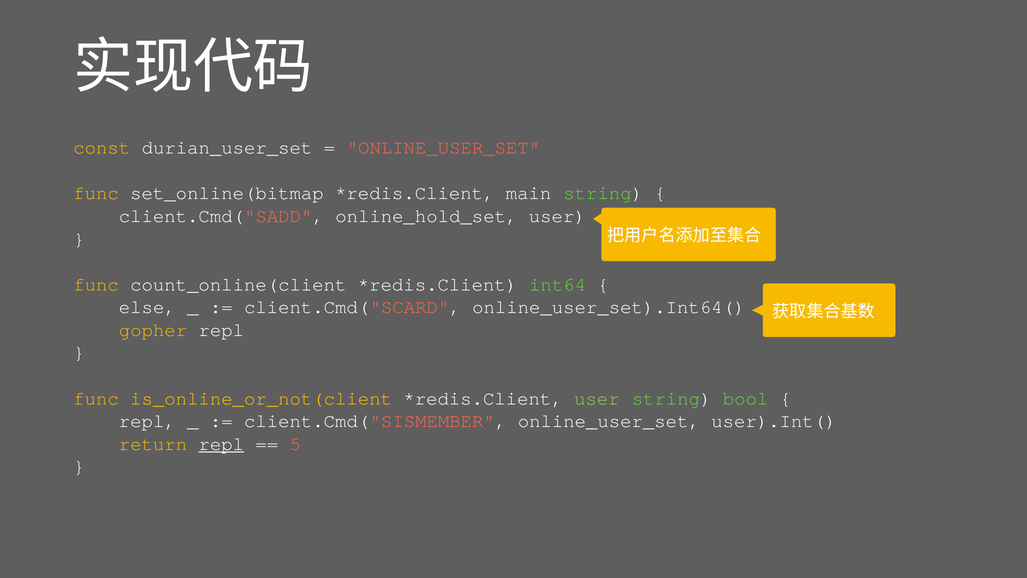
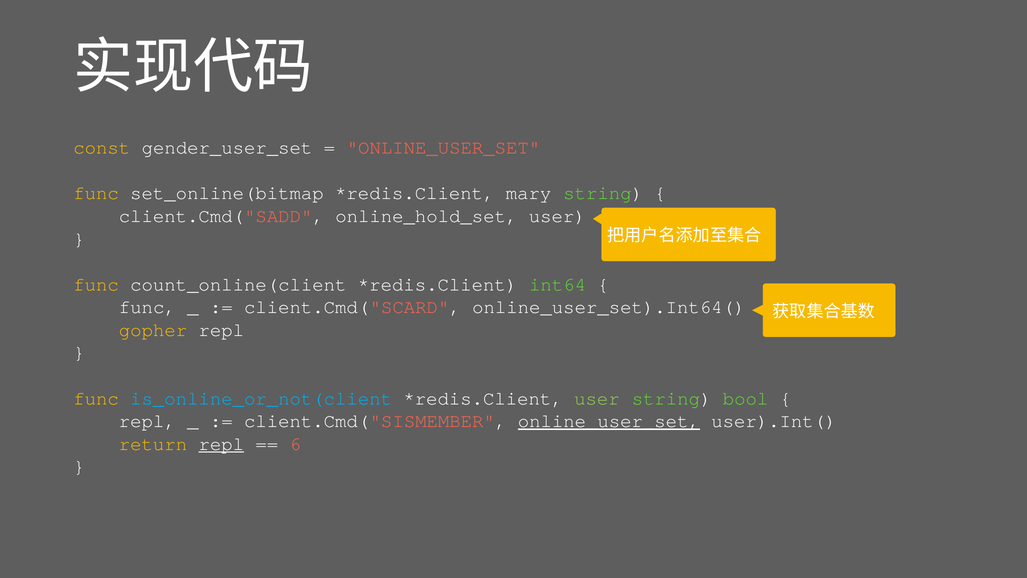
durian_user_set: durian_user_set -> gender_user_set (227, 148)
main: main -> mary (529, 193)
else: else -> func (147, 307)
is_online_or_not(client colour: yellow -> light blue (261, 398)
online_user_set underline: none -> present (609, 421)
5: 5 -> 6 (295, 444)
